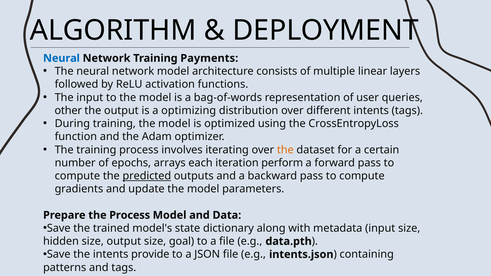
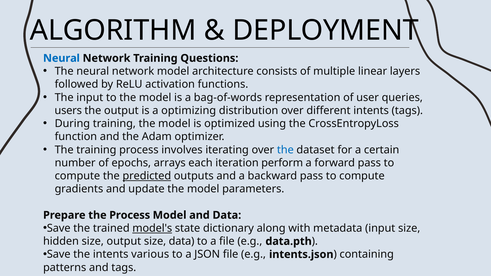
Payments: Payments -> Questions (209, 58)
other: other -> users (68, 111)
the colour: orange -> blue (285, 150)
model's underline: none -> present (152, 228)
size goal: goal -> data (182, 241)
provide: provide -> various (150, 255)
